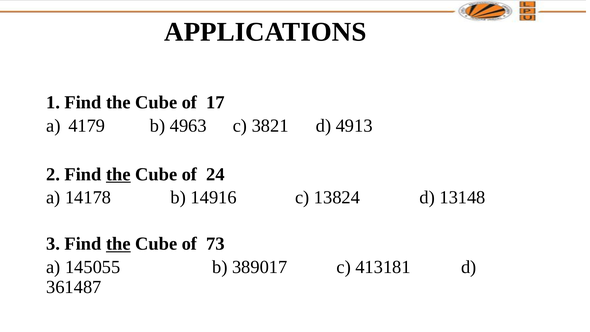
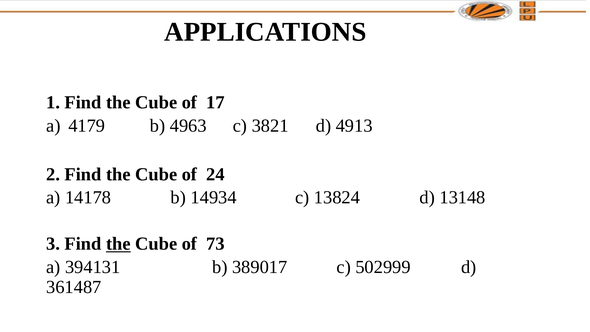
the underline: present -> none (118, 174)
14916: 14916 -> 14934 (214, 197)
145055: 145055 -> 394131 (93, 267)
413181: 413181 -> 502999 (383, 267)
